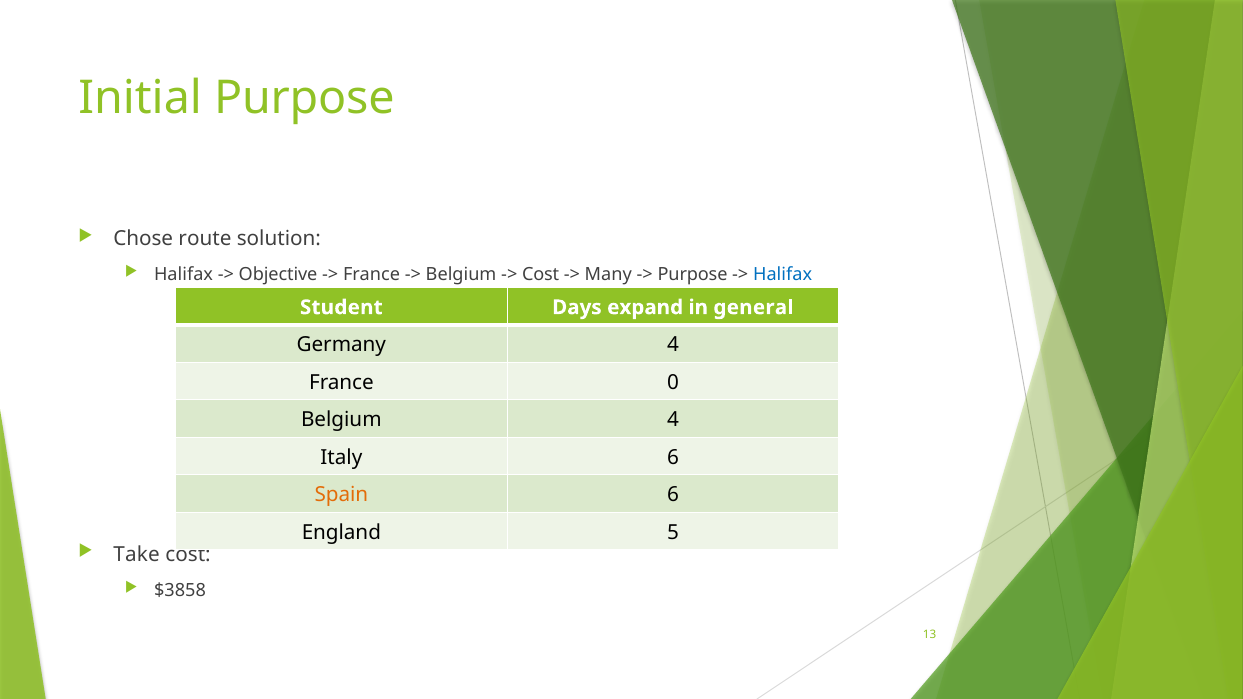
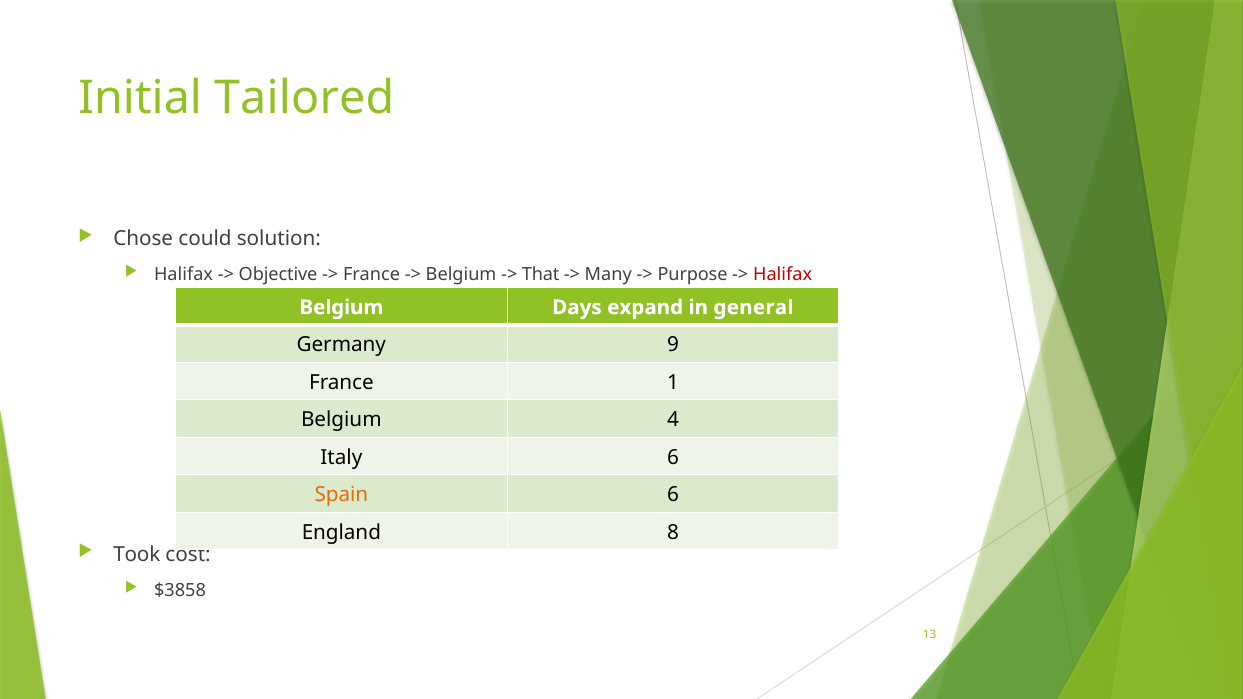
Initial Purpose: Purpose -> Tailored (304, 98)
route: route -> could (205, 239)
Cost: Cost -> That (541, 275)
Halifax colour: blue -> red (783, 275)
Student: Student -> Belgium (341, 307)
Germany 4: 4 -> 9 (673, 345)
0: 0 -> 1 (673, 382)
5: 5 -> 8 (673, 532)
Take: Take -> Took (137, 554)
